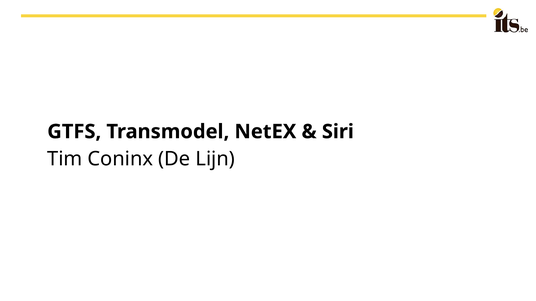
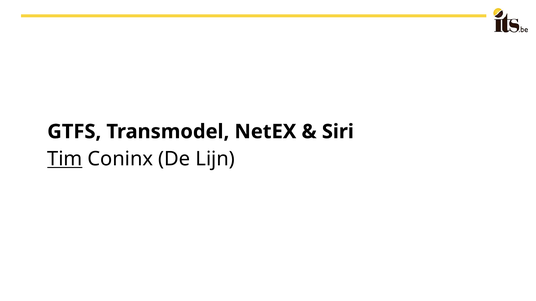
Tim underline: none -> present (65, 159)
